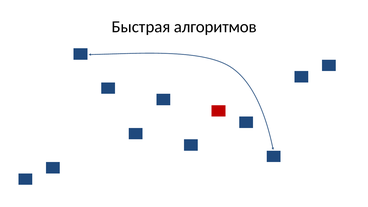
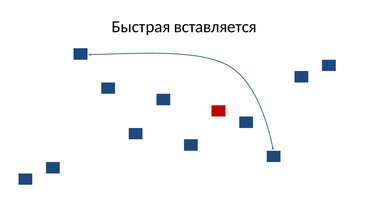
алгоритмов: алгоритмов -> вставляется (215, 27)
